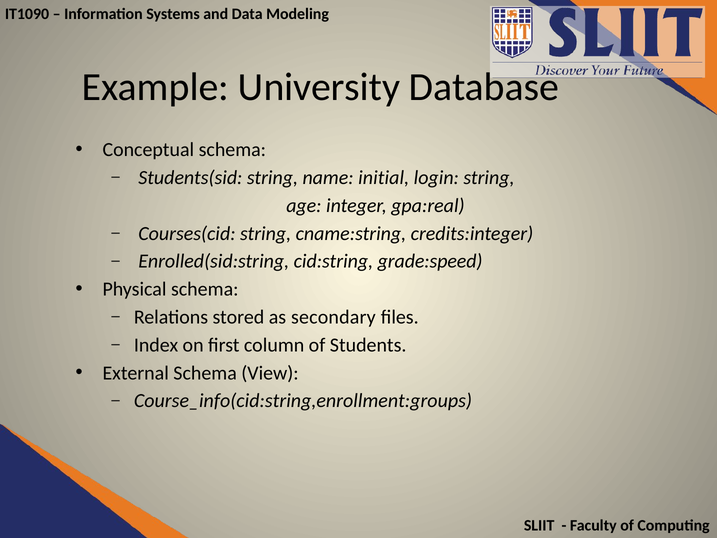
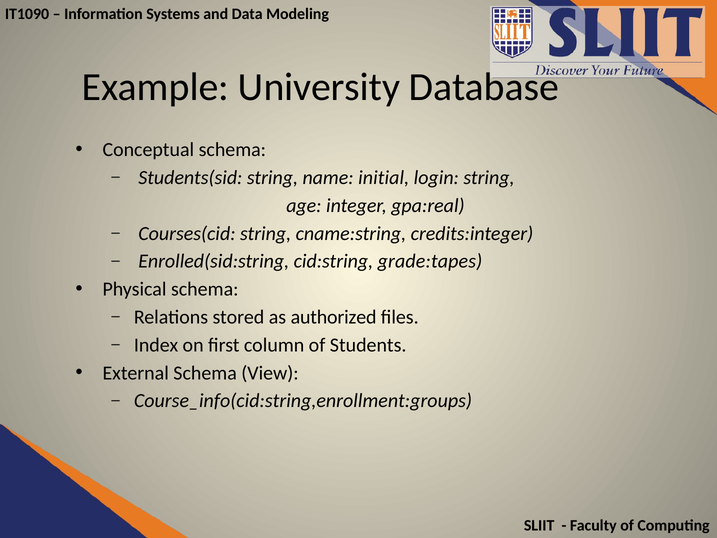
grade:speed: grade:speed -> grade:tapes (430, 261)
secondary: secondary -> authorized (334, 317)
